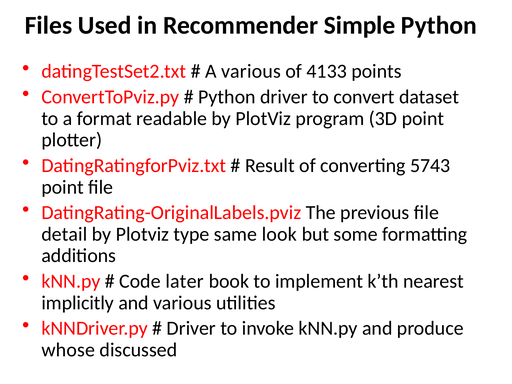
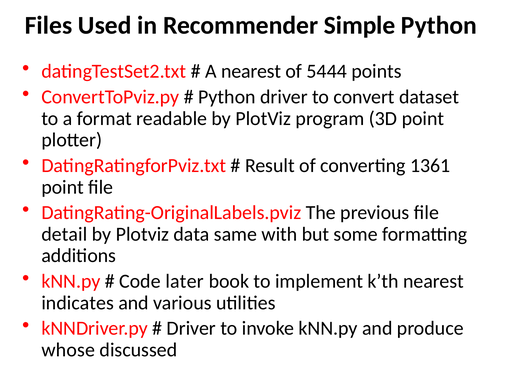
A various: various -> nearest (251, 71)
4133: 4133 -> 5444 (327, 71)
5743: 5743 -> 1361 (430, 166)
type: type -> data (192, 234)
look: look -> with (279, 234)
implicitly: implicitly -> indicates (78, 303)
